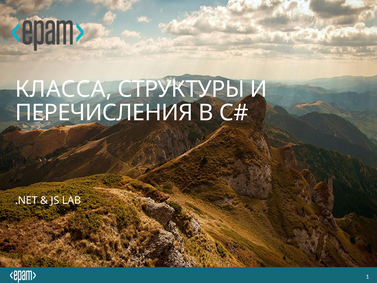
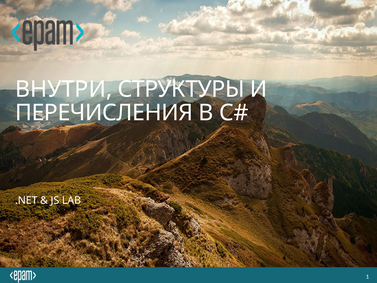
КЛАССА: КЛАССА -> ВНУТРИ (64, 89)
